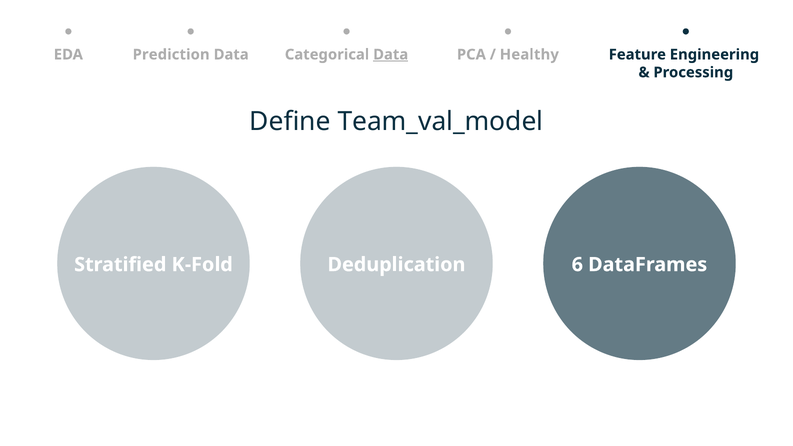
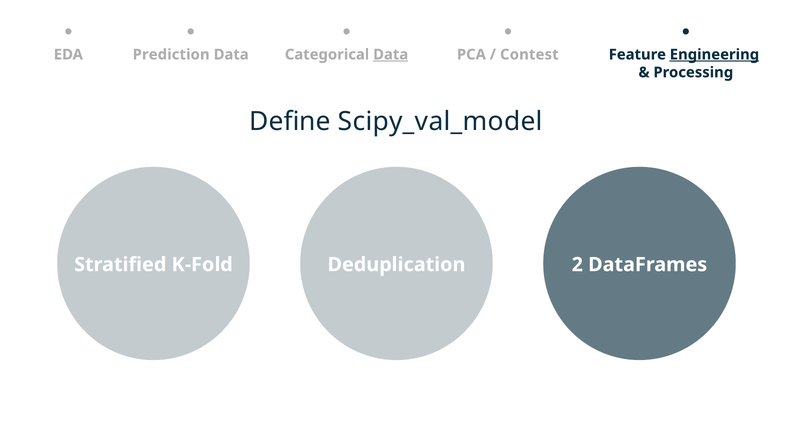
Healthy: Healthy -> Contest (529, 55)
Engineering underline: none -> present (714, 55)
Team_val_model: Team_val_model -> Scipy_val_model (440, 122)
6: 6 -> 2 (577, 265)
